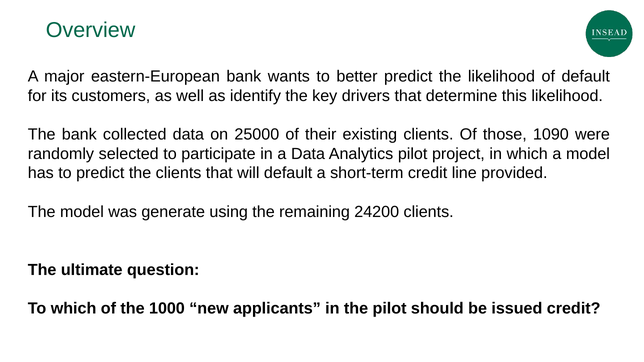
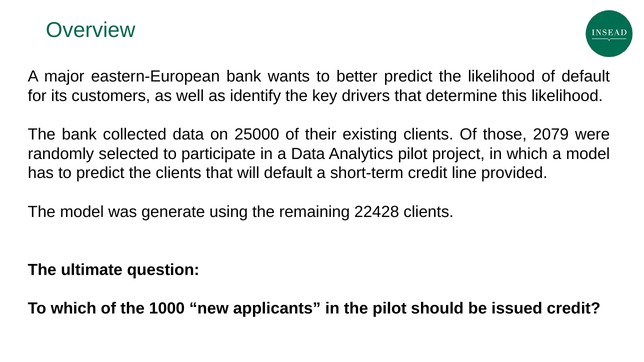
1090: 1090 -> 2079 (551, 135)
24200: 24200 -> 22428 (377, 212)
